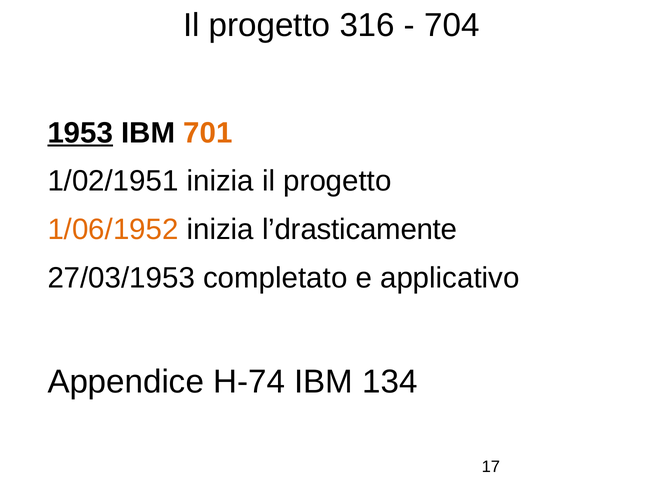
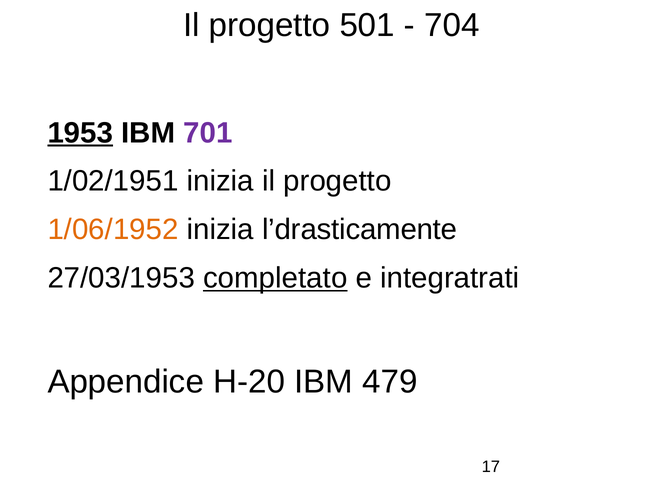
316: 316 -> 501 (367, 25)
701 colour: orange -> purple (208, 133)
completato underline: none -> present (275, 278)
applicativo: applicativo -> integratrati (450, 278)
H-74: H-74 -> H-20 (249, 382)
134: 134 -> 479 (390, 382)
